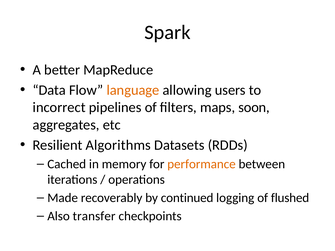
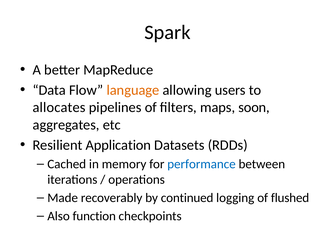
incorrect: incorrect -> allocates (59, 108)
Algorithms: Algorithms -> Application (118, 145)
performance colour: orange -> blue (201, 164)
transfer: transfer -> function (94, 216)
